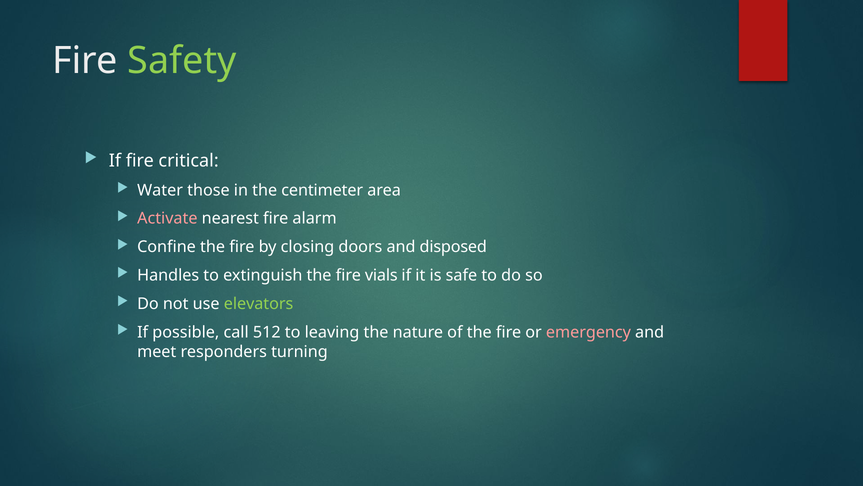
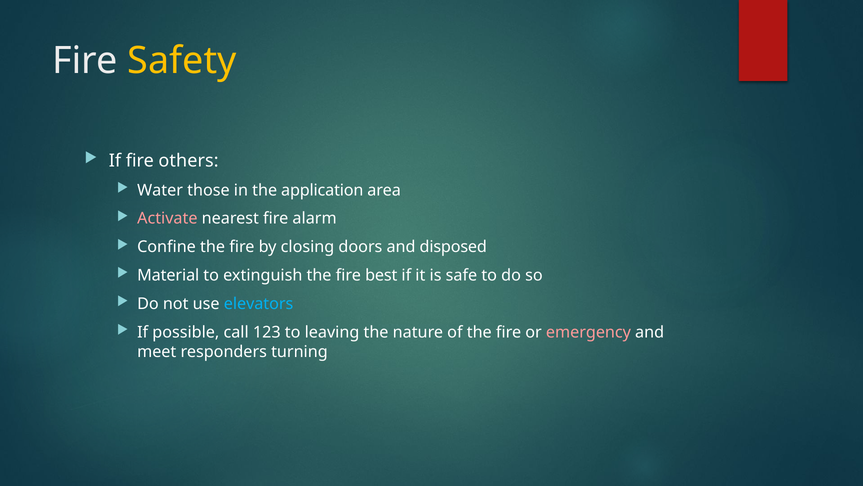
Safety colour: light green -> yellow (182, 61)
critical: critical -> others (189, 161)
centimeter: centimeter -> application (322, 190)
Handles: Handles -> Material (168, 275)
vials: vials -> best (381, 275)
elevators colour: light green -> light blue (259, 304)
512: 512 -> 123 (267, 332)
